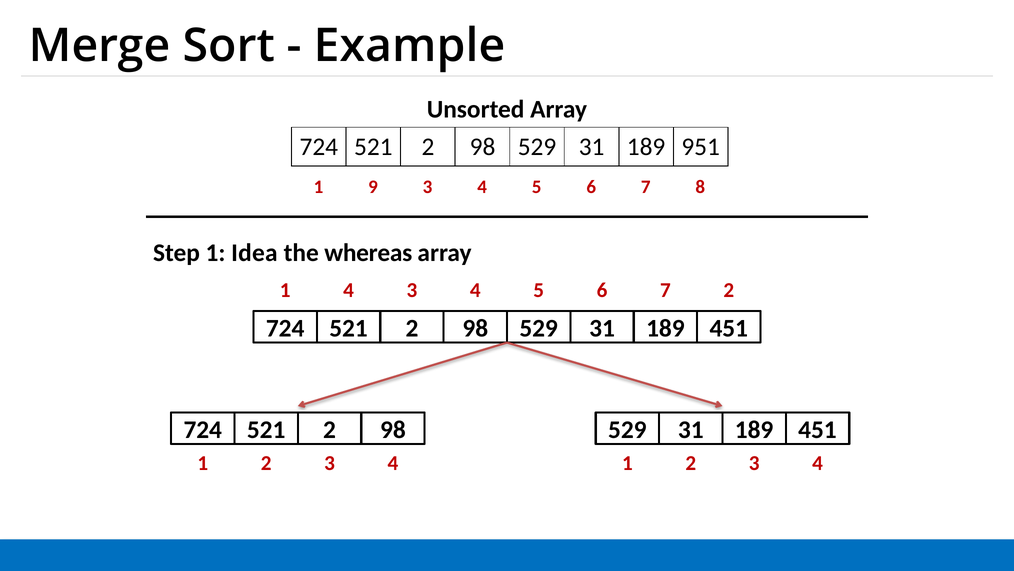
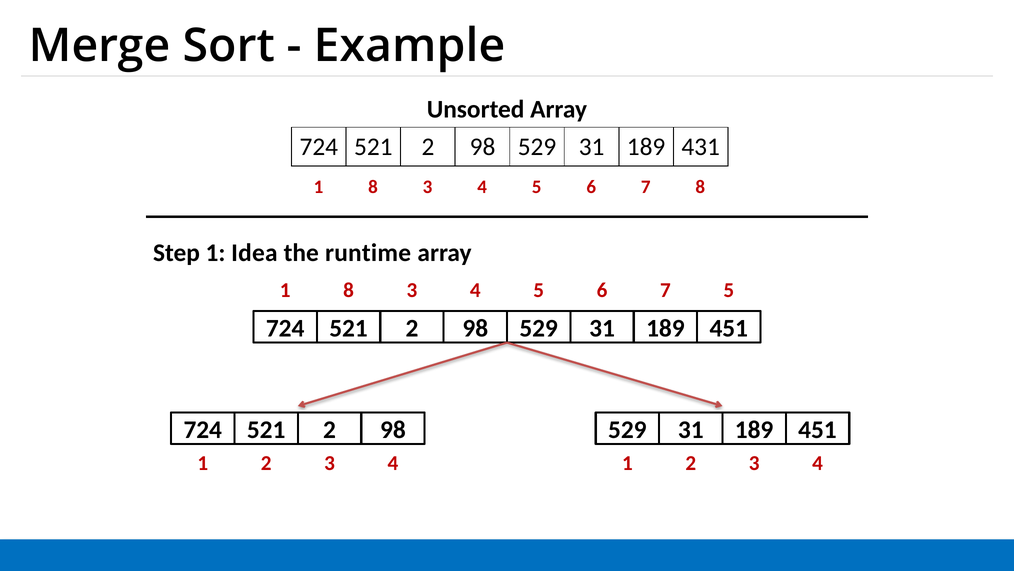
951: 951 -> 431 (701, 147)
9: 9 -> 8 (373, 187)
whereas: whereas -> runtime (368, 253)
4: 4 -> 8 (349, 290)
7 2: 2 -> 5 (729, 290)
